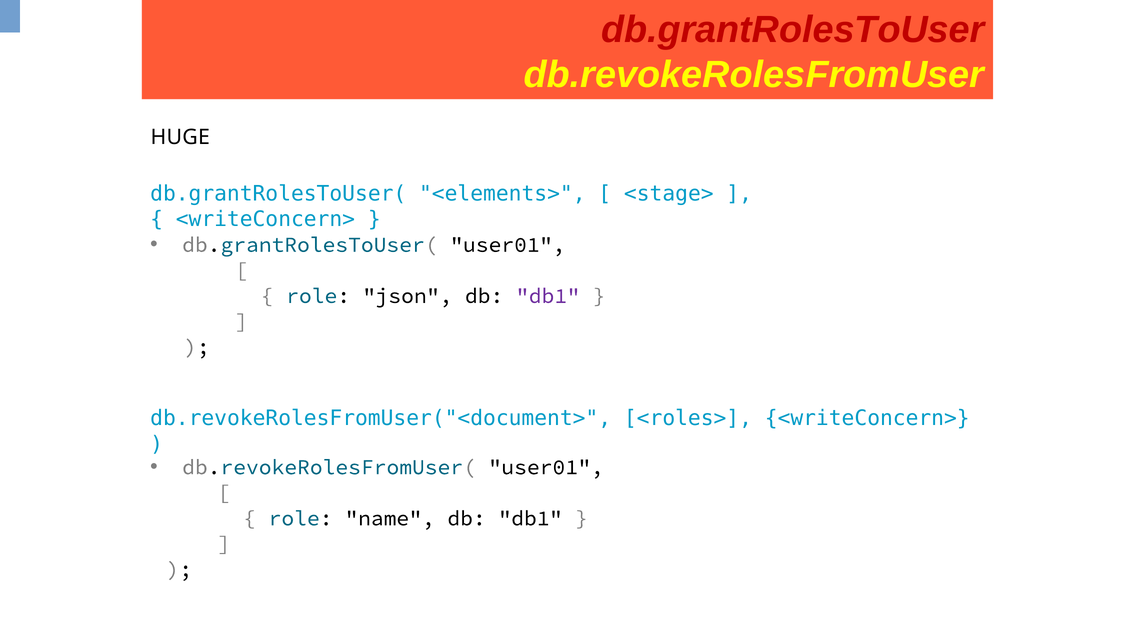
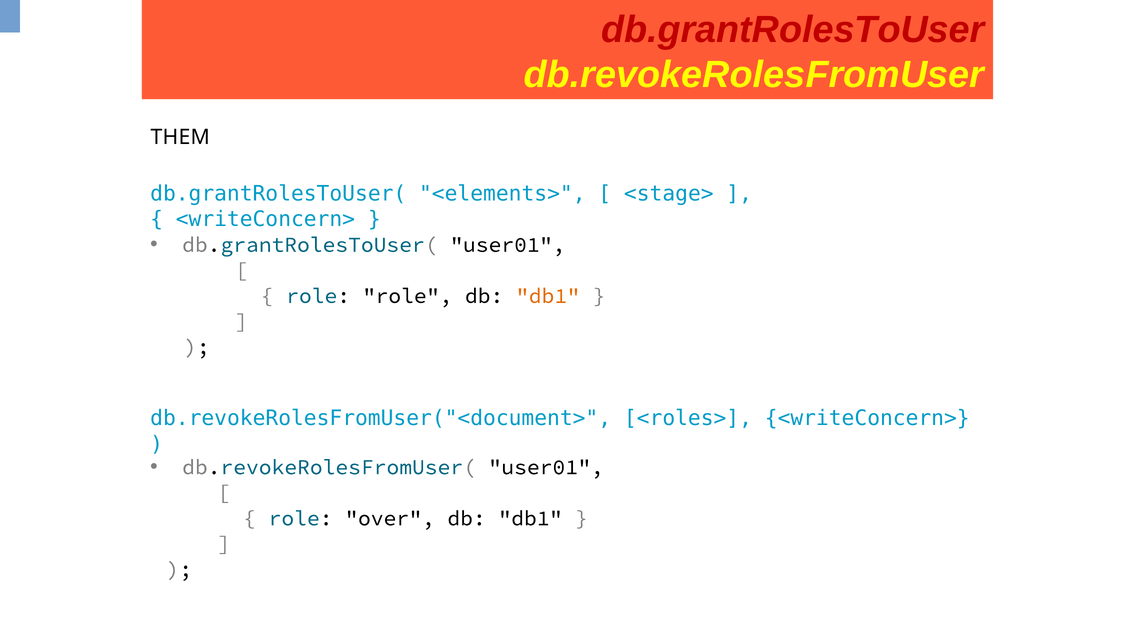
HUGE: HUGE -> THEM (180, 137)
role json: json -> role (408, 296)
db1 colour: purple -> orange (548, 296)
name: name -> over (390, 518)
